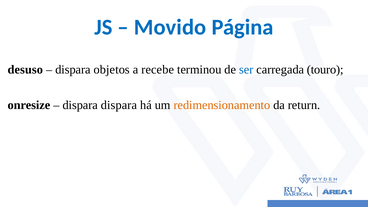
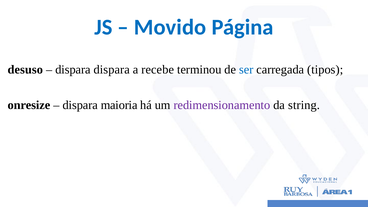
dispara objetos: objetos -> dispara (112, 70)
touro: touro -> tipos (325, 70)
dispara dispara: dispara -> maioria (119, 105)
redimensionamento colour: orange -> purple (222, 105)
return: return -> string (304, 105)
